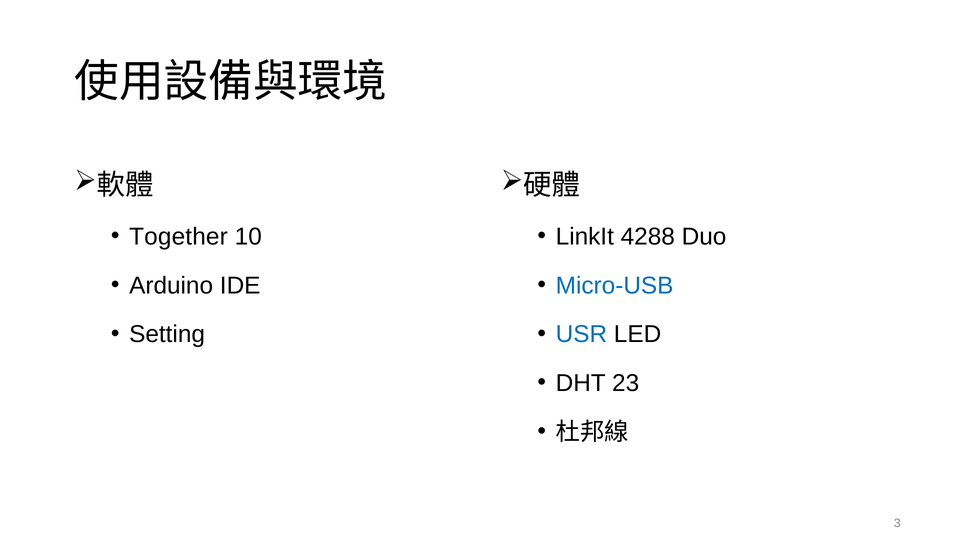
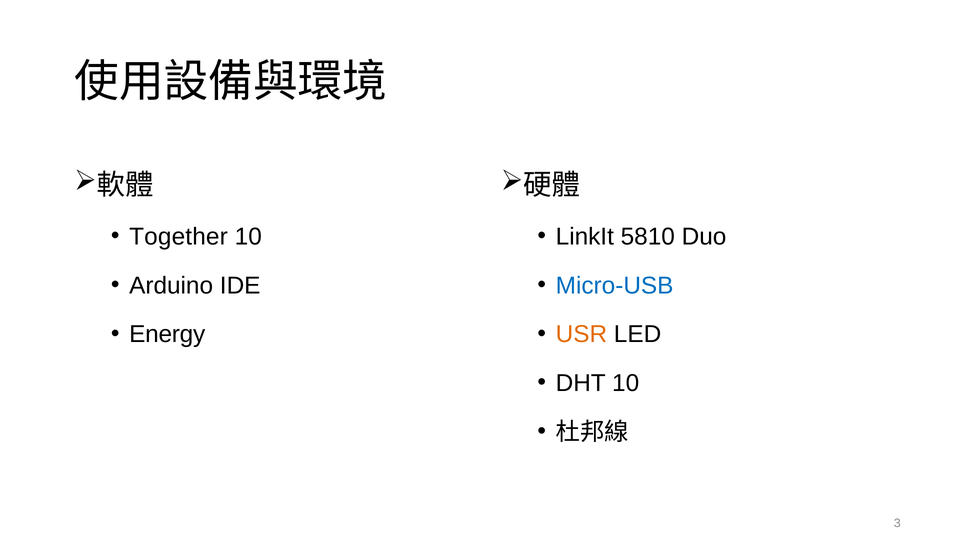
4288: 4288 -> 5810 (648, 237)
Setting: Setting -> Energy (167, 335)
USR colour: blue -> orange (581, 335)
DHT 23: 23 -> 10 (626, 384)
